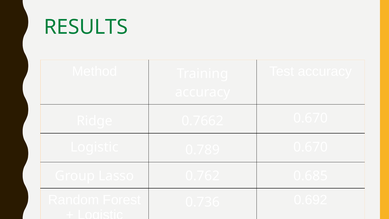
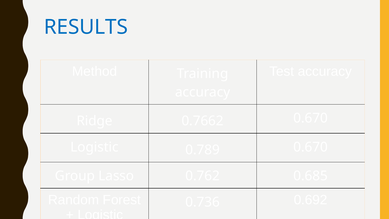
RESULTS colour: green -> blue (86, 27)
